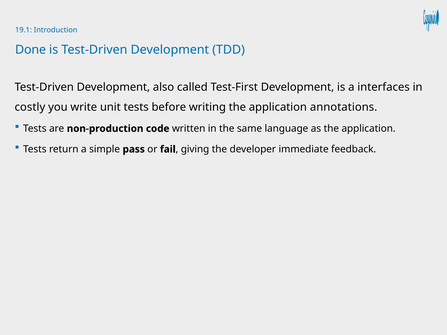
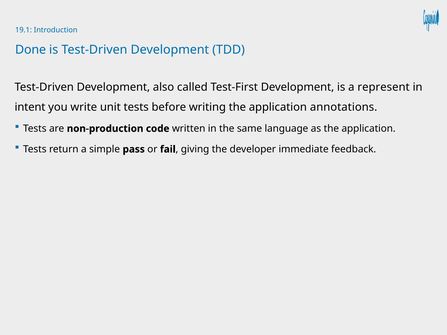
interfaces: interfaces -> represent (384, 87)
costly: costly -> intent (30, 107)
